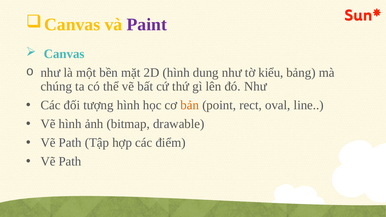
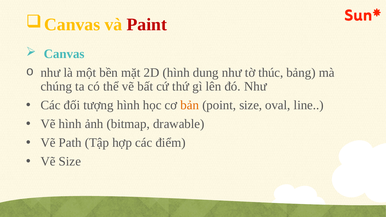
Paint colour: purple -> red (147, 24)
kiểu: kiểu -> thúc (271, 73)
point rect: rect -> size (251, 105)
Path: Path -> Size (70, 161)
